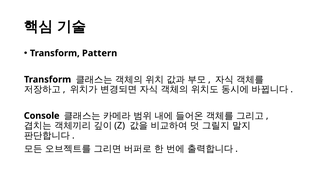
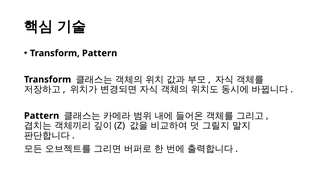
Console: Console -> Pattern (42, 116)
